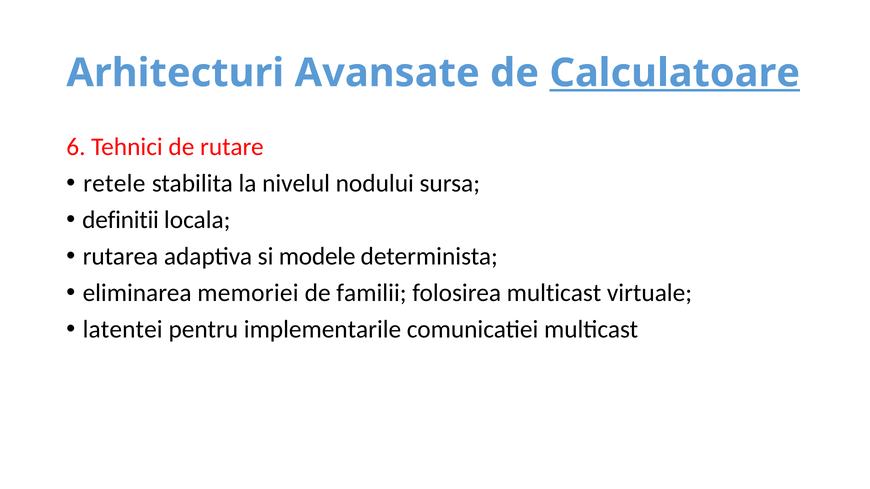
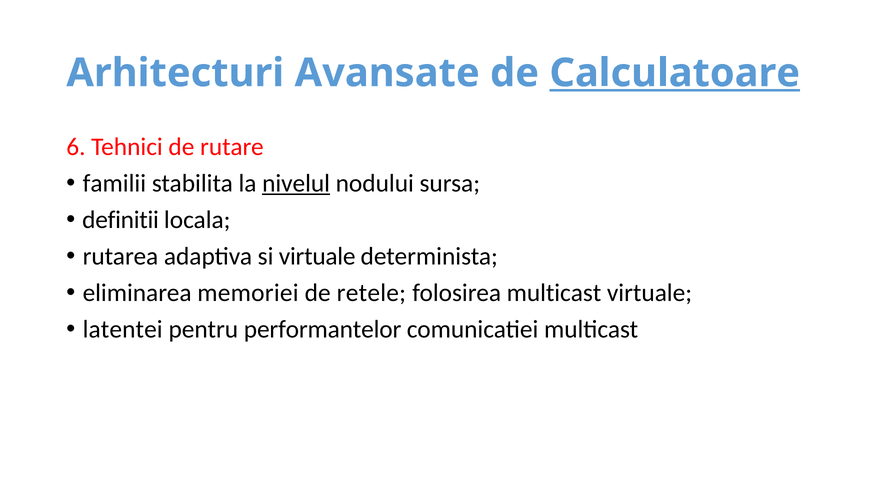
retele: retele -> familii (114, 184)
nivelul underline: none -> present (296, 184)
si modele: modele -> virtuale (317, 257)
familii: familii -> retele (371, 293)
implementarile: implementarile -> performantelor (323, 329)
